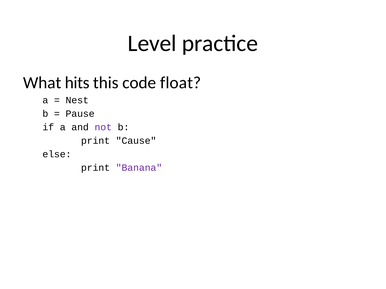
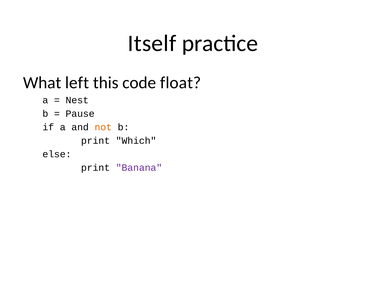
Level: Level -> Itself (152, 43)
hits: hits -> left (77, 83)
not colour: purple -> orange (103, 127)
Cause: Cause -> Which (136, 141)
